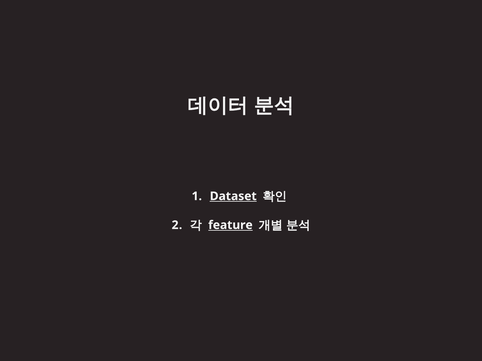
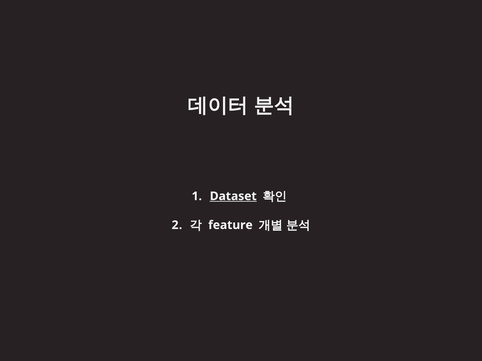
feature underline: present -> none (230, 225)
